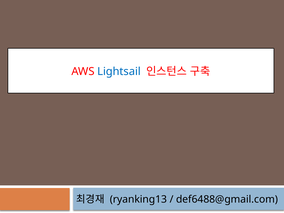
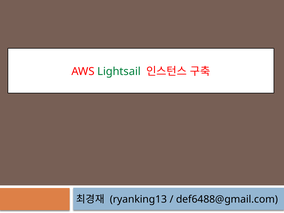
Lightsail colour: blue -> green (119, 71)
